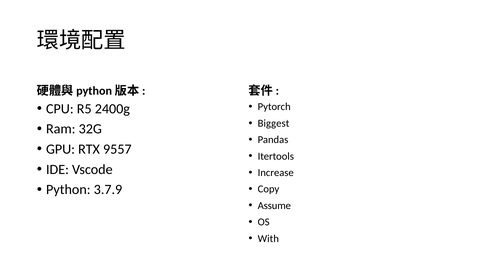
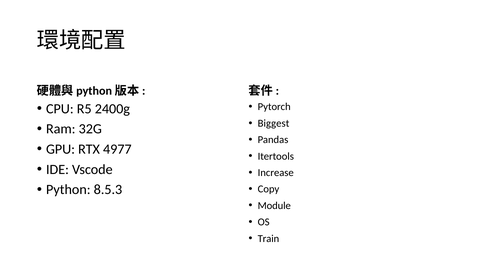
9557: 9557 -> 4977 (117, 149)
3.7.9: 3.7.9 -> 8.5.3 (108, 190)
Assume: Assume -> Module (274, 206)
With: With -> Train (268, 239)
